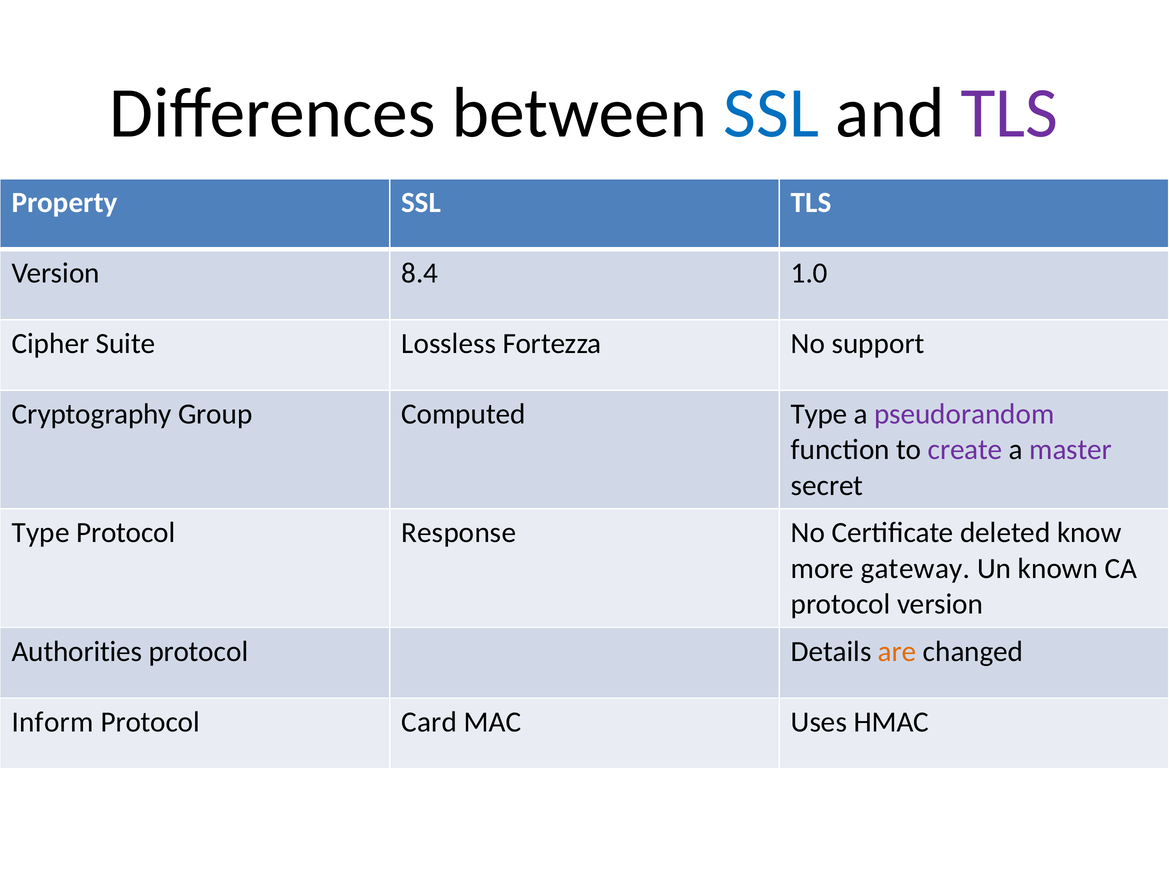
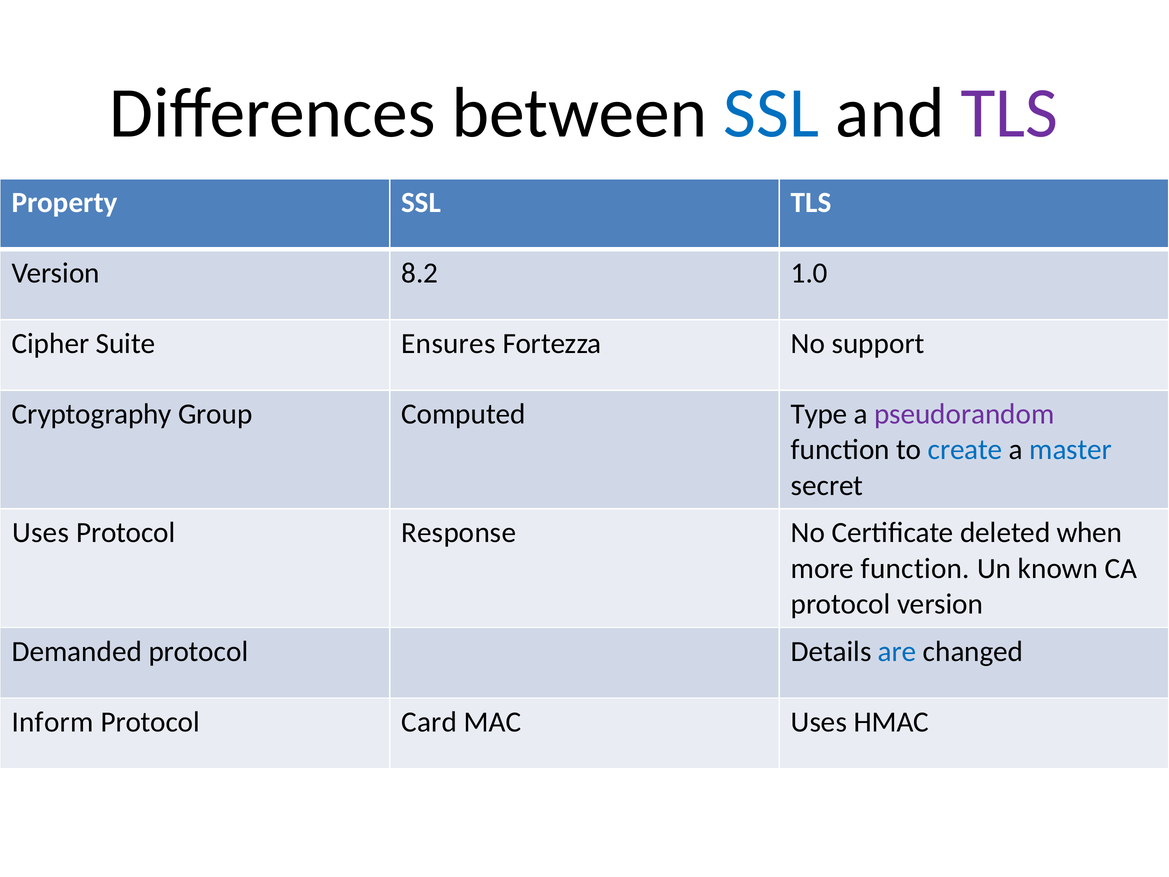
8.4: 8.4 -> 8.2 (420, 273)
Lossless: Lossless -> Ensures (448, 344)
create colour: purple -> blue (965, 450)
master colour: purple -> blue (1071, 450)
Type: Type -> Uses (41, 533)
know: know -> when (1089, 533)
more gateway: gateway -> function (915, 568)
Authorities: Authorities -> Demanded (77, 651)
are colour: orange -> blue (897, 651)
